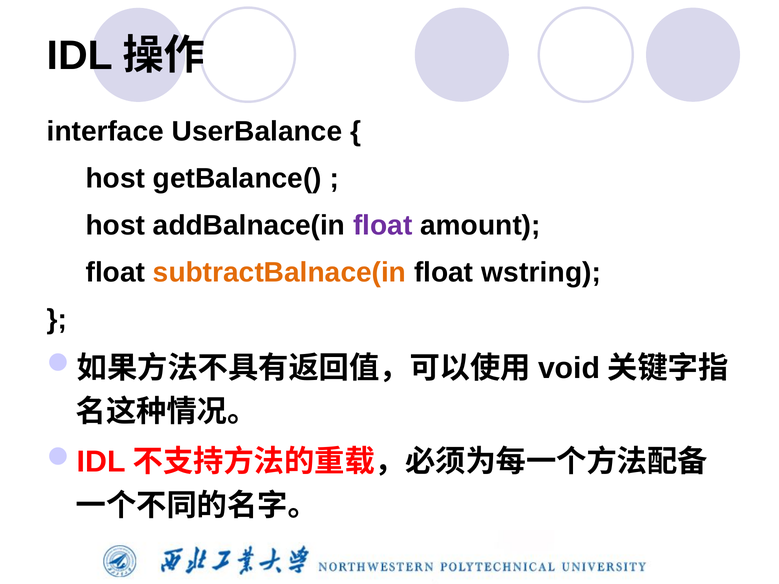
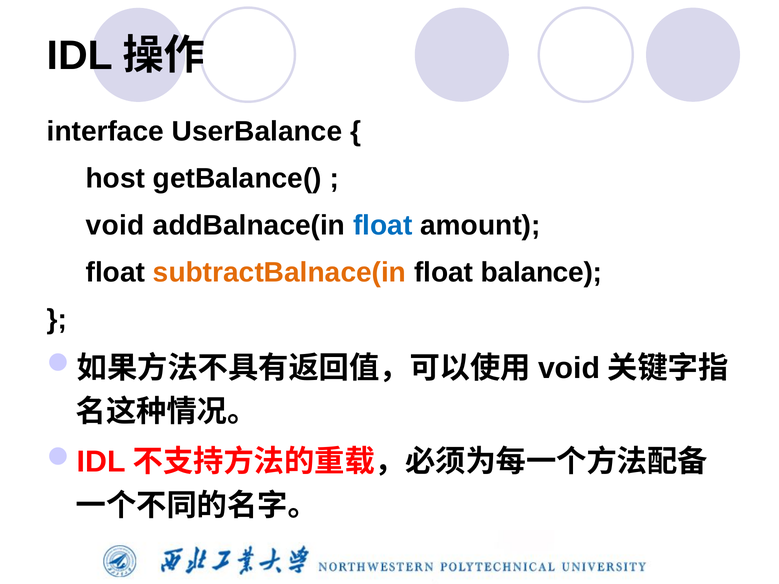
host: host -> void (115, 225)
float colour: purple -> blue (383, 225)
wstring: wstring -> balance (542, 272)
